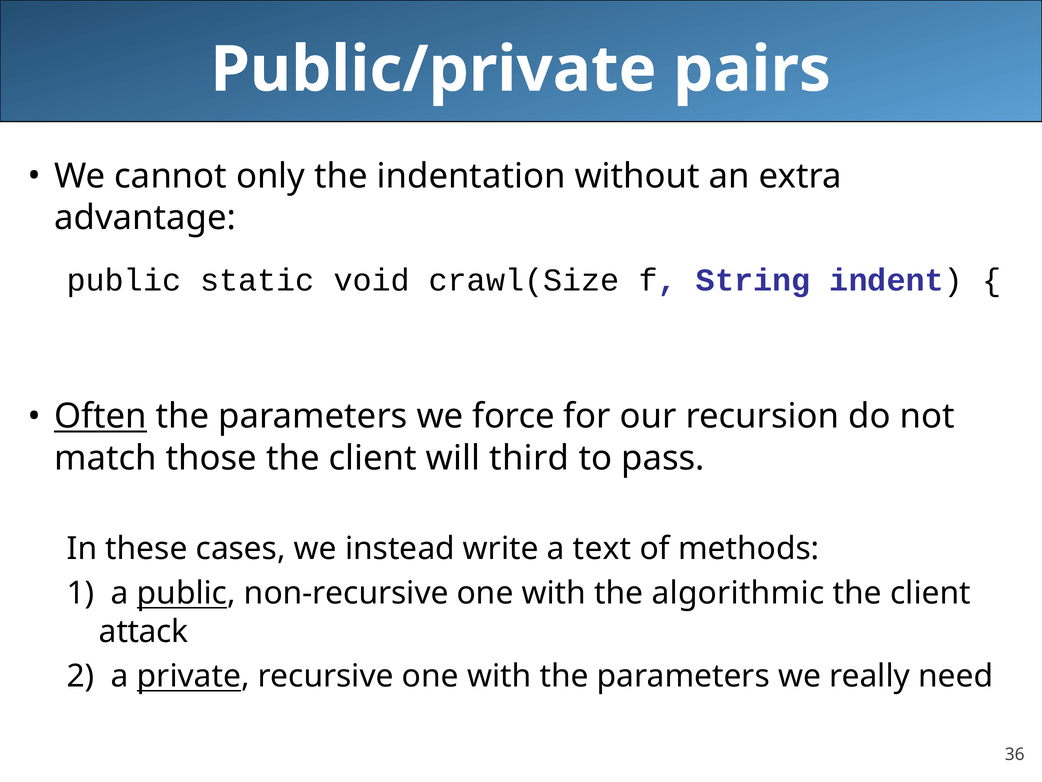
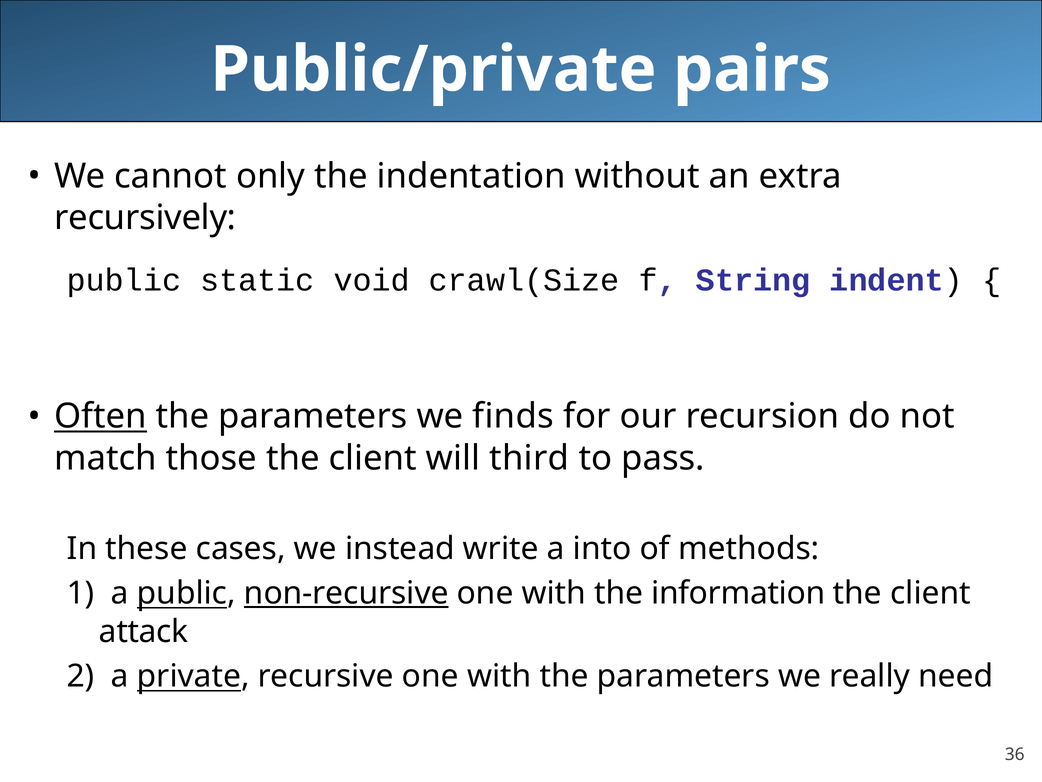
advantage: advantage -> recursively (145, 218)
force: force -> finds (513, 416)
text: text -> into (602, 549)
non-recursive underline: none -> present (346, 593)
algorithmic: algorithmic -> information (738, 593)
